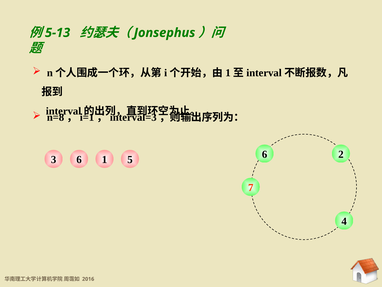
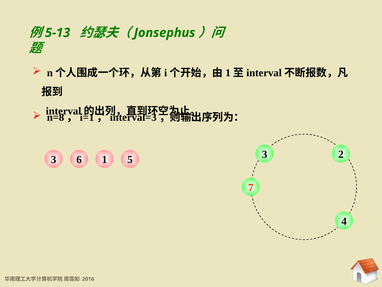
6 6: 6 -> 3 (265, 154)
